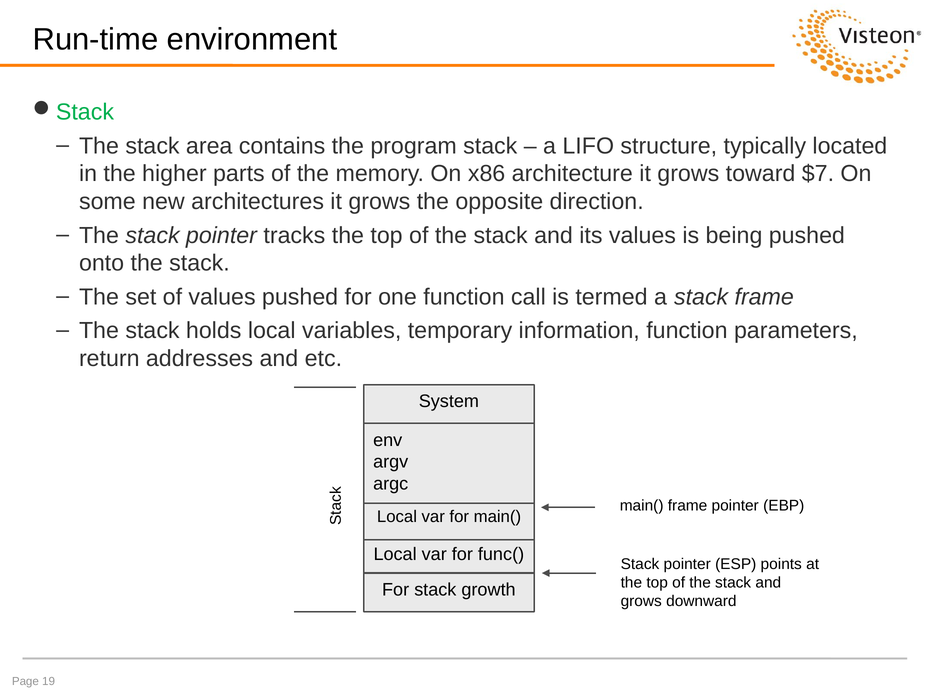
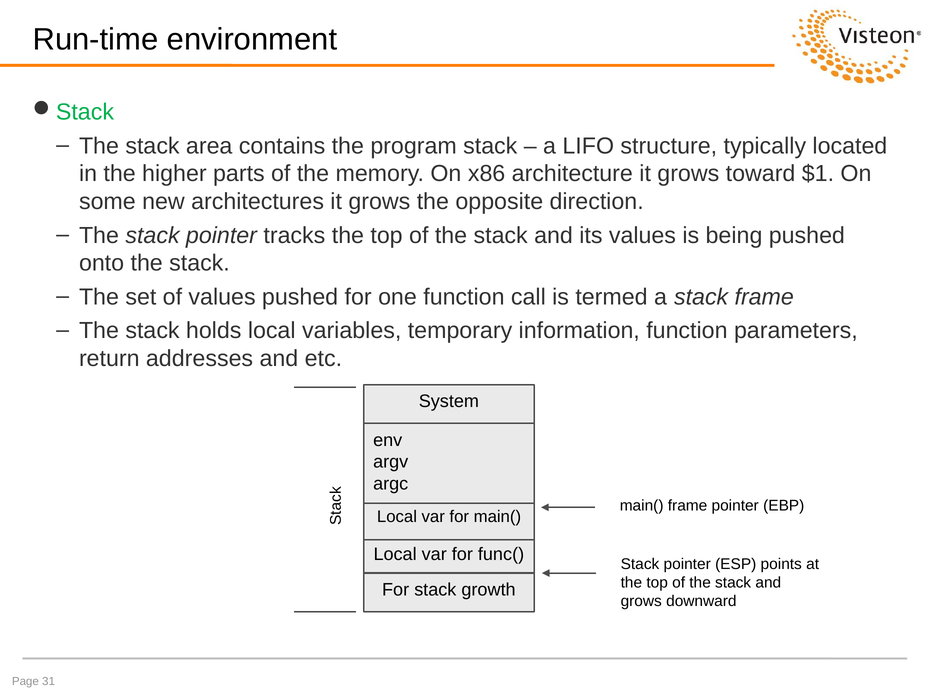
$7: $7 -> $1 (818, 174)
19: 19 -> 31 (49, 681)
